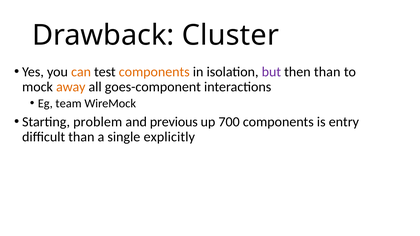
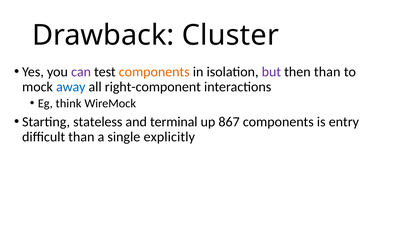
can colour: orange -> purple (81, 72)
away colour: orange -> blue (71, 87)
goes-component: goes-component -> right-component (153, 87)
team: team -> think (69, 103)
problem: problem -> stateless (98, 122)
previous: previous -> terminal (174, 122)
700: 700 -> 867 (229, 122)
